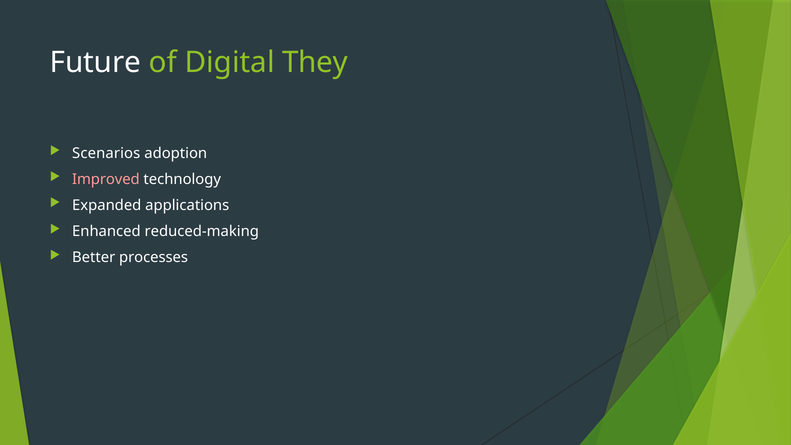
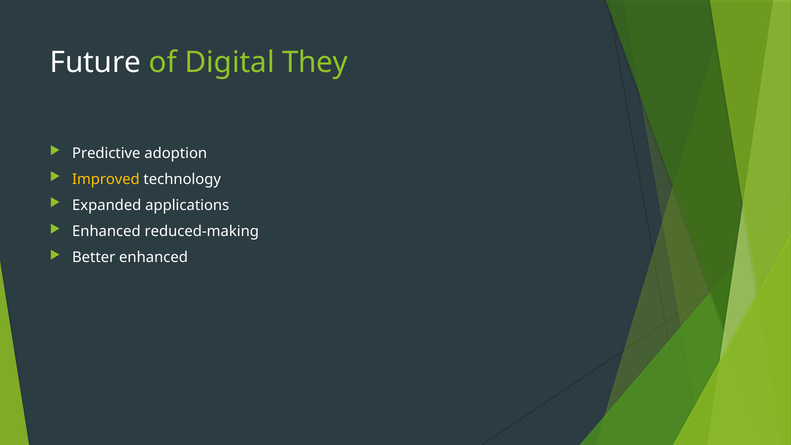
Scenarios: Scenarios -> Predictive (106, 153)
Improved colour: pink -> yellow (106, 179)
Better processes: processes -> enhanced (154, 257)
